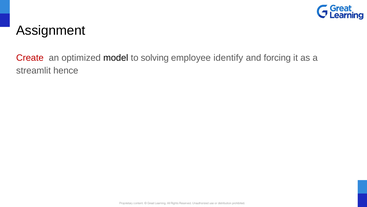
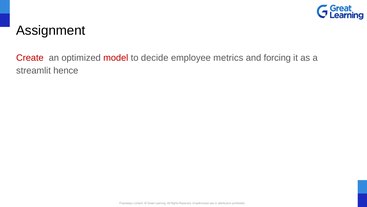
model colour: black -> red (116, 58)
solving: solving -> decide (155, 58)
identify: identify -> metrics (228, 58)
